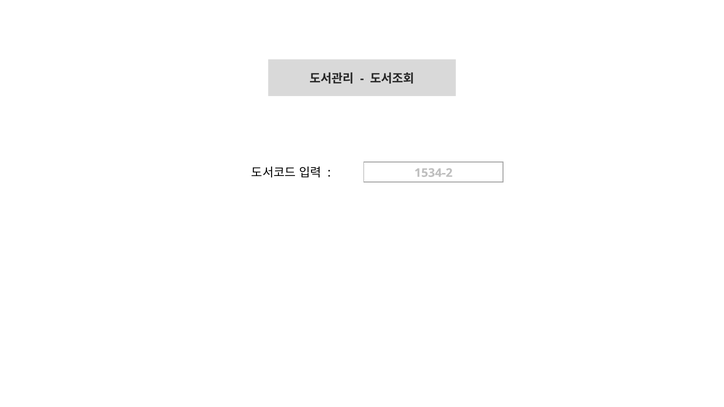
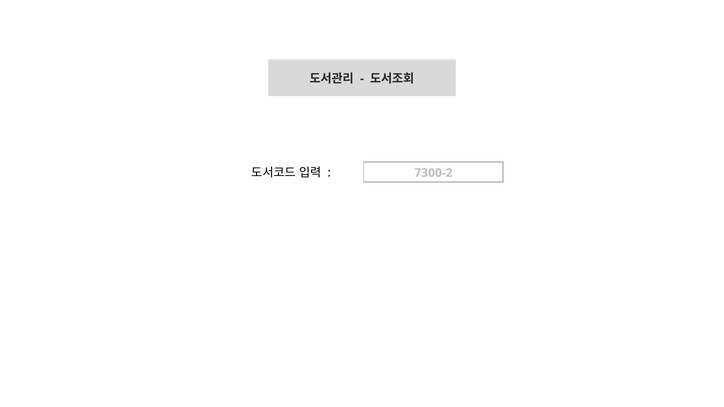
1534-2: 1534-2 -> 7300-2 (433, 173)
